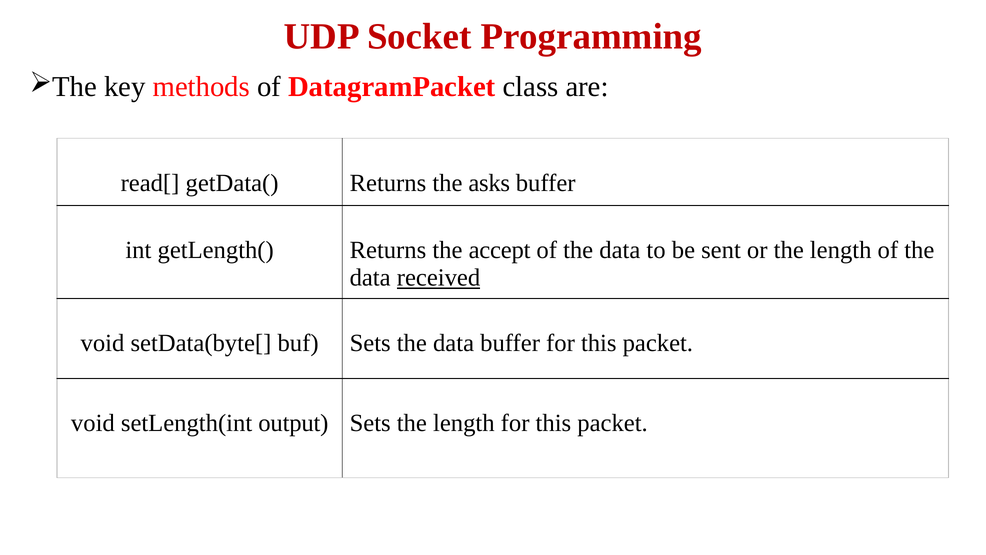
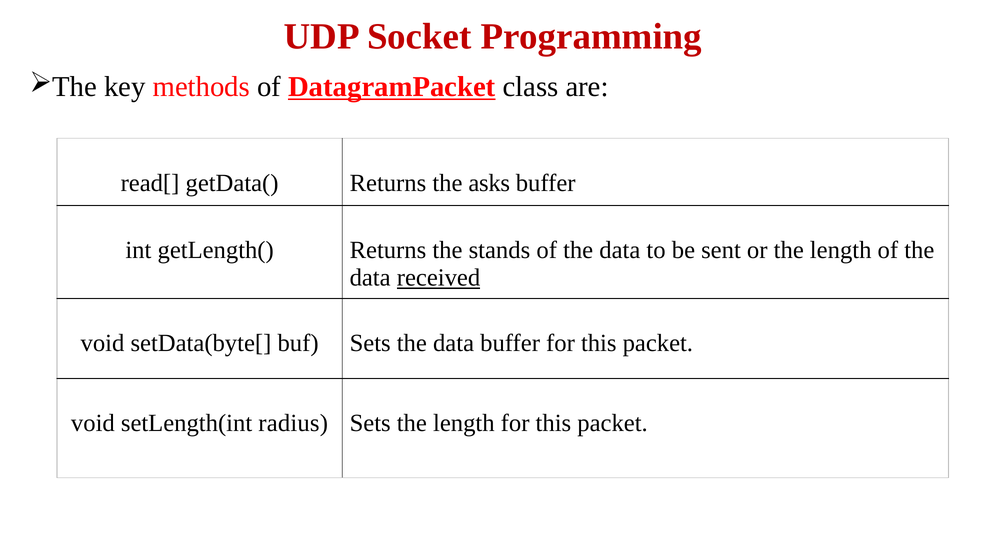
DatagramPacket underline: none -> present (392, 87)
accept: accept -> stands (499, 250)
output: output -> radius (293, 423)
